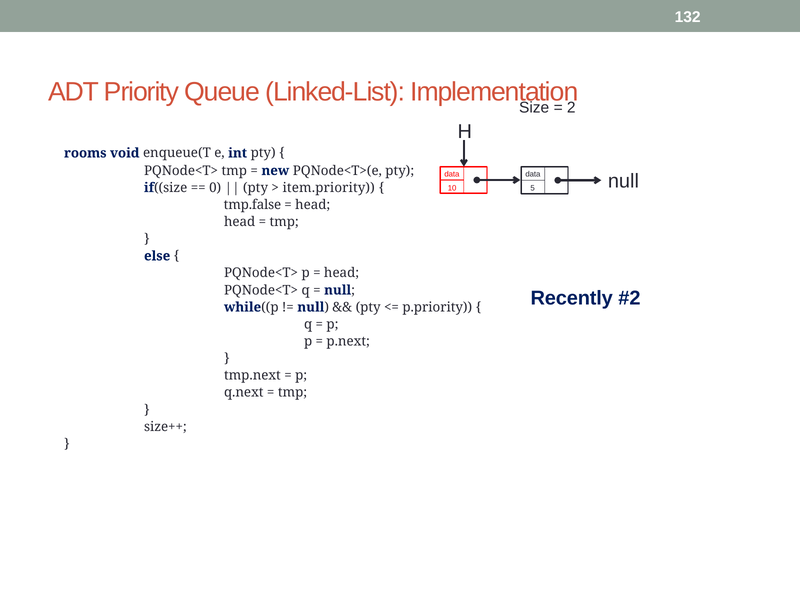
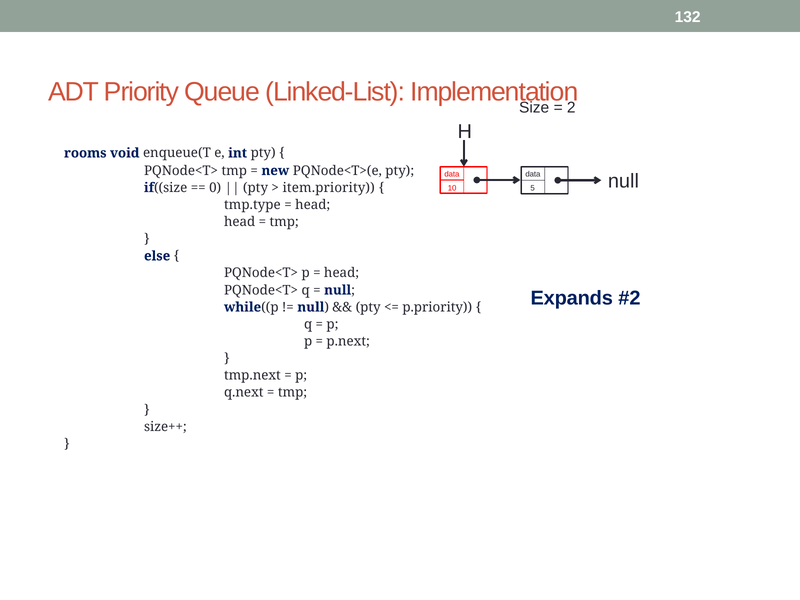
tmp.false: tmp.false -> tmp.type (252, 205)
Recently: Recently -> Expands (572, 298)
